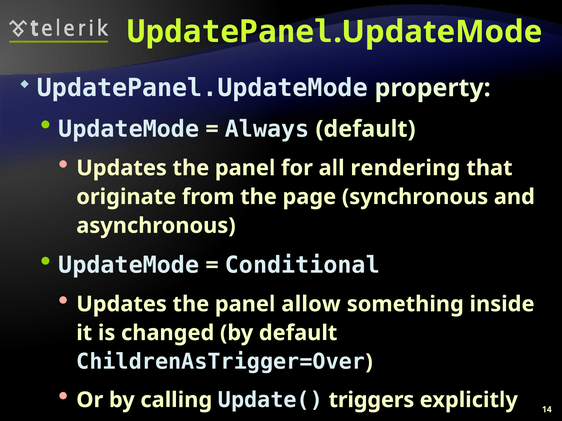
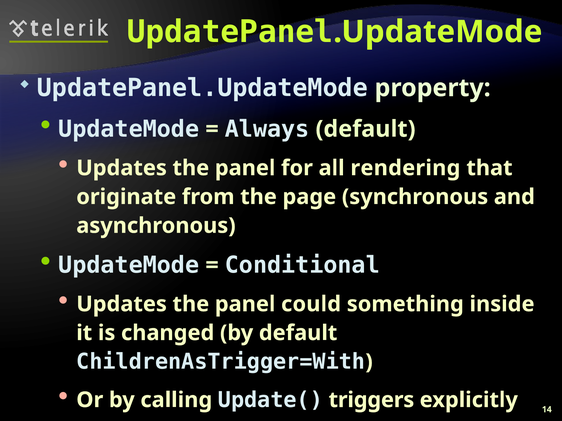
allow: allow -> could (311, 304)
ChildrenAsTrigger=Over: ChildrenAsTrigger=Over -> ChildrenAsTrigger=With (221, 362)
